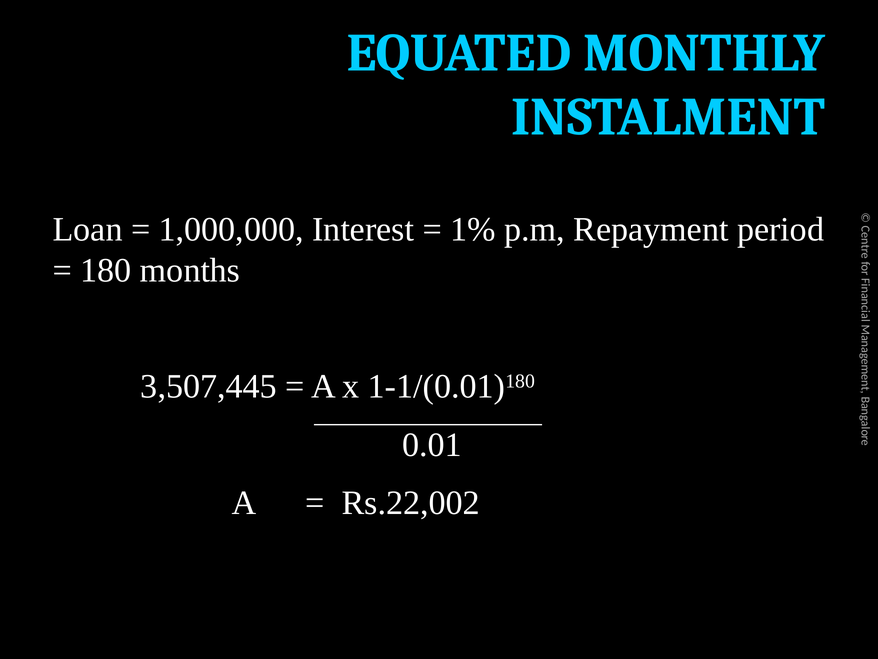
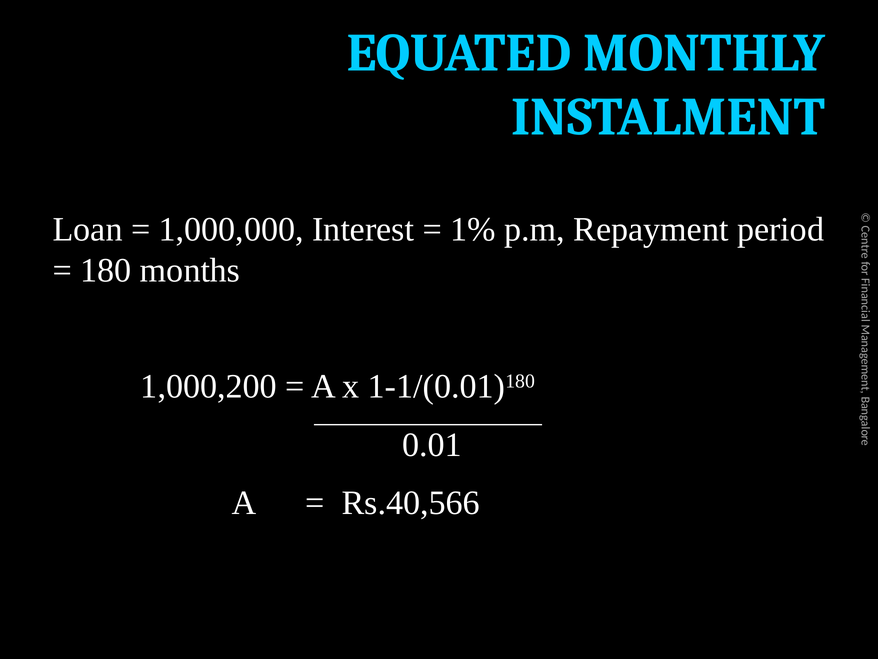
3,507,445: 3,507,445 -> 1,000,200 (209, 386)
Rs.22,002: Rs.22,002 -> Rs.40,566 (411, 503)
